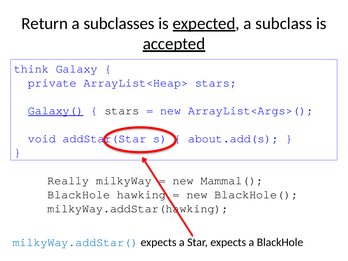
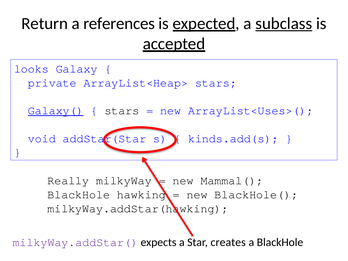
subclasses: subclasses -> references (119, 24)
subclass underline: none -> present (284, 24)
think: think -> looks (31, 69)
ArrayList<Args>(: ArrayList<Args>( -> ArrayList<Uses>( (251, 111)
about.add(s: about.add(s -> kinds.add(s (233, 138)
milkyWay.addStar( colour: blue -> purple (75, 242)
Star expects: expects -> creates (228, 242)
